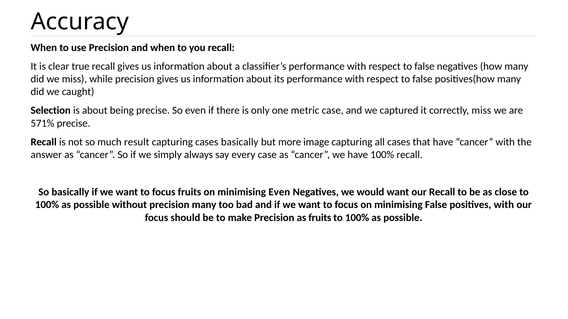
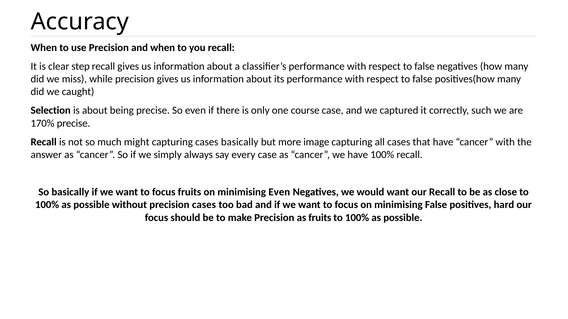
true: true -> step (81, 66)
metric: metric -> course (305, 111)
correctly miss: miss -> such (481, 111)
571%: 571% -> 170% (43, 123)
result: result -> might (137, 142)
precision many: many -> cases (204, 205)
positives with: with -> hard (504, 205)
